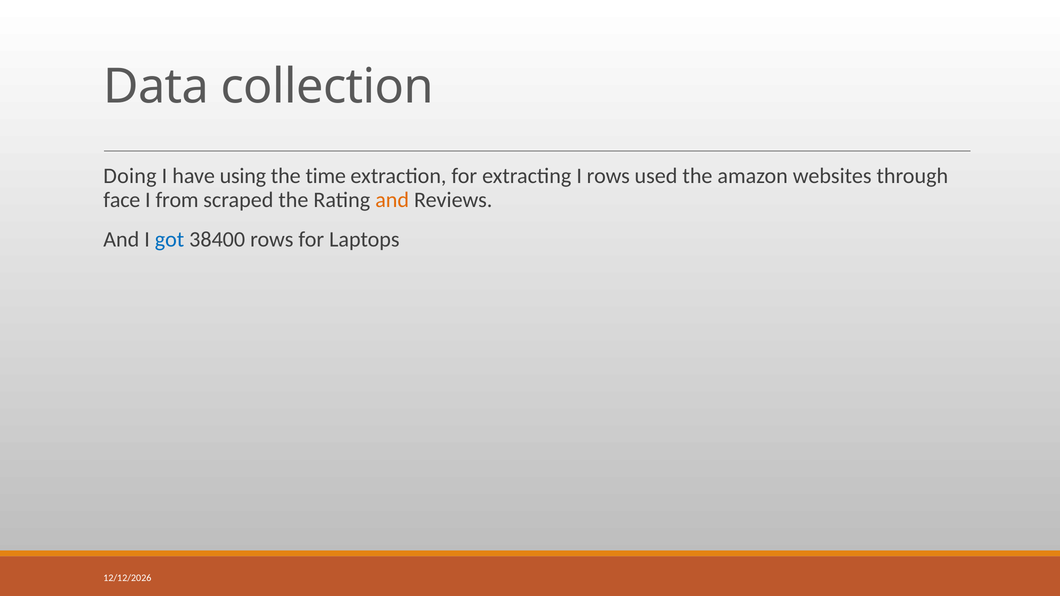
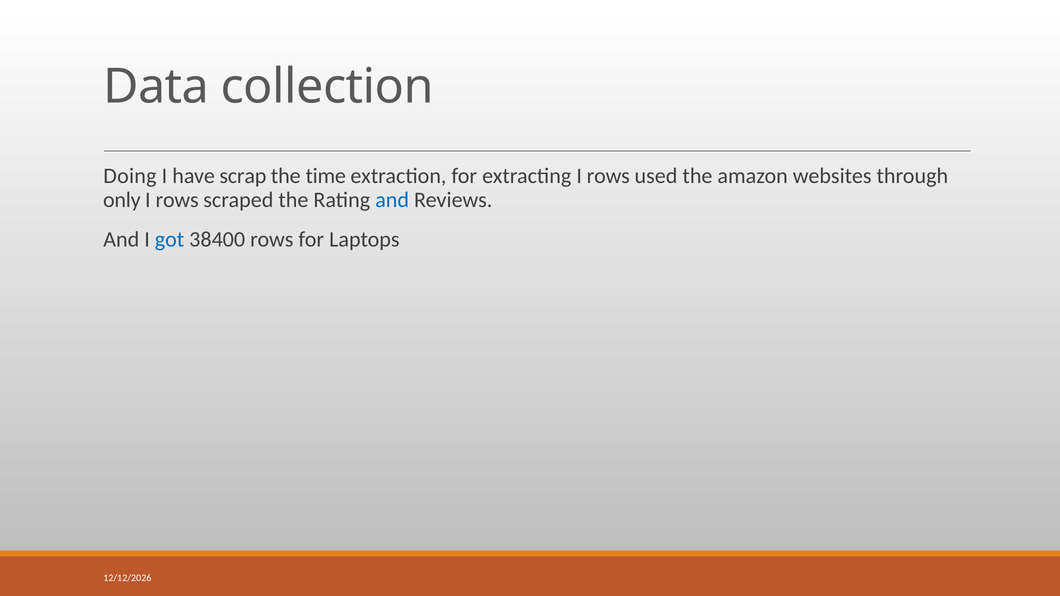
using: using -> scrap (243, 176)
face: face -> only (122, 200)
from: from -> rows (177, 200)
and colour: orange -> blue (392, 200)
